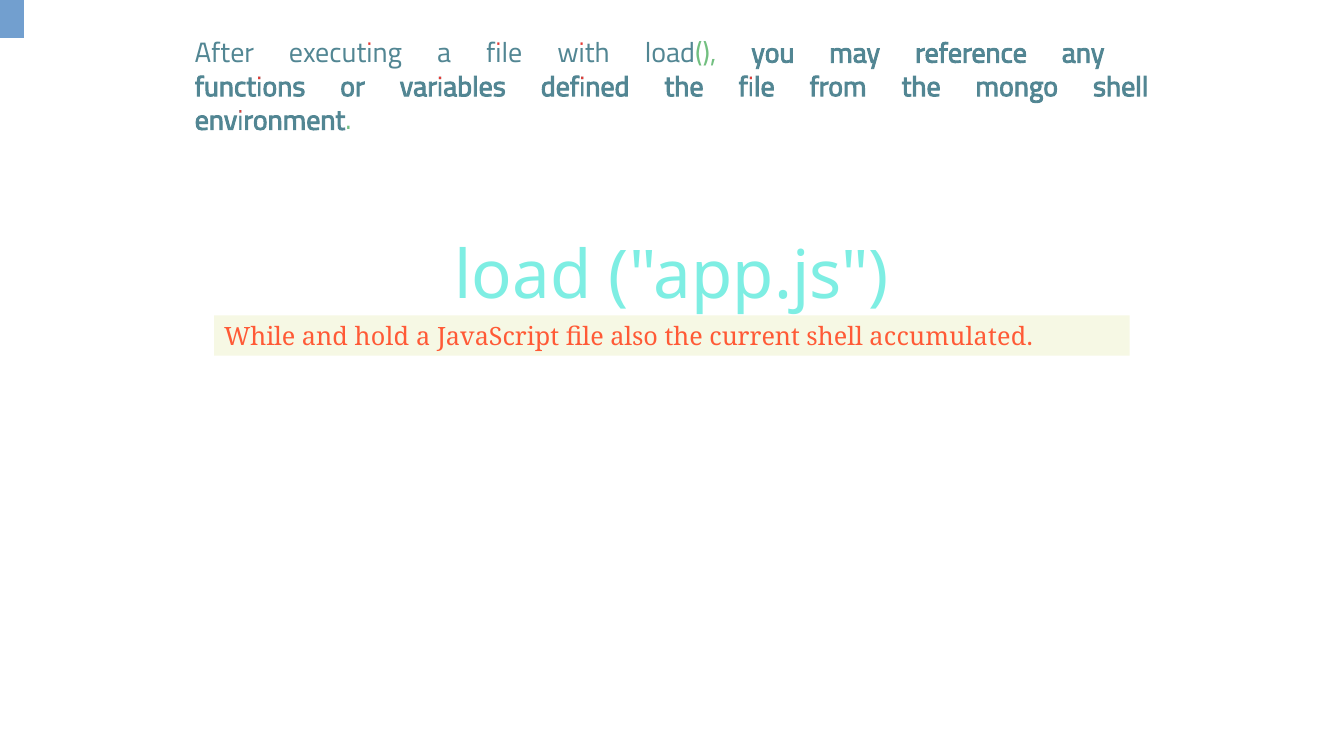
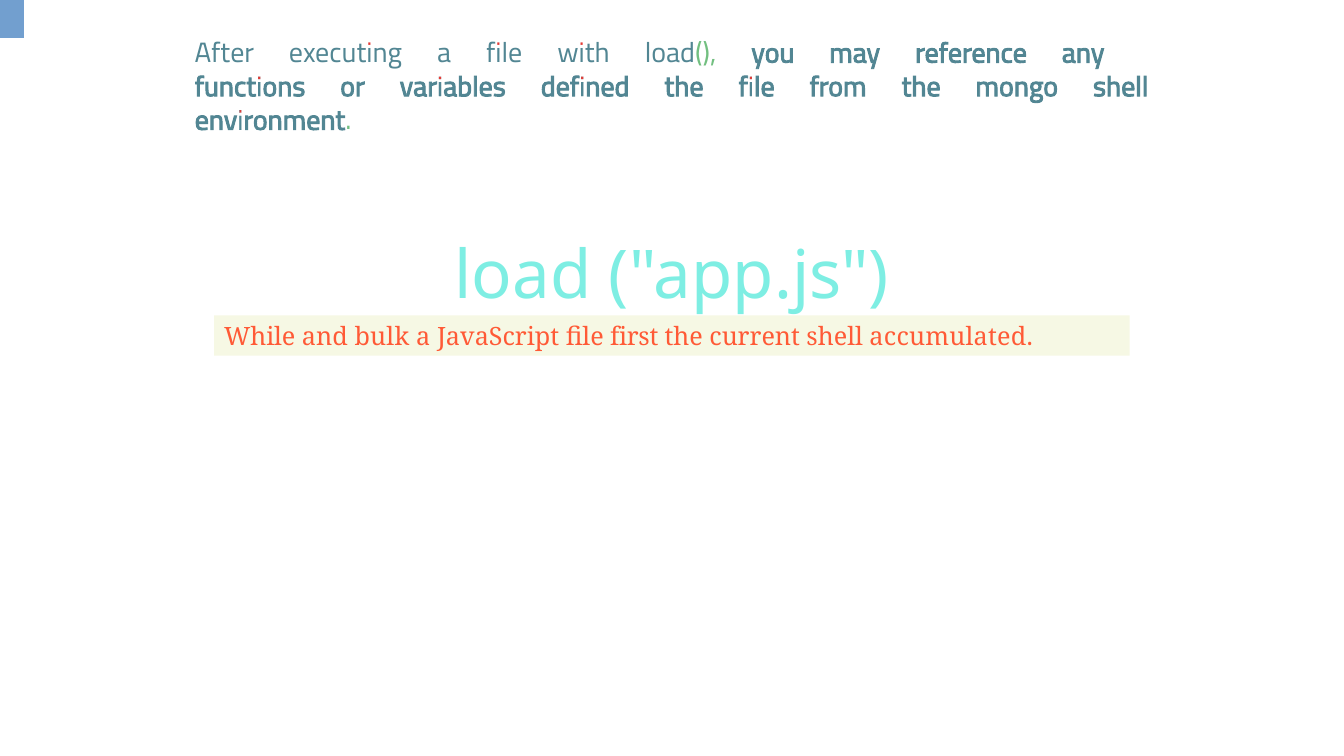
hold: hold -> bulk (382, 337)
also: also -> first (634, 337)
